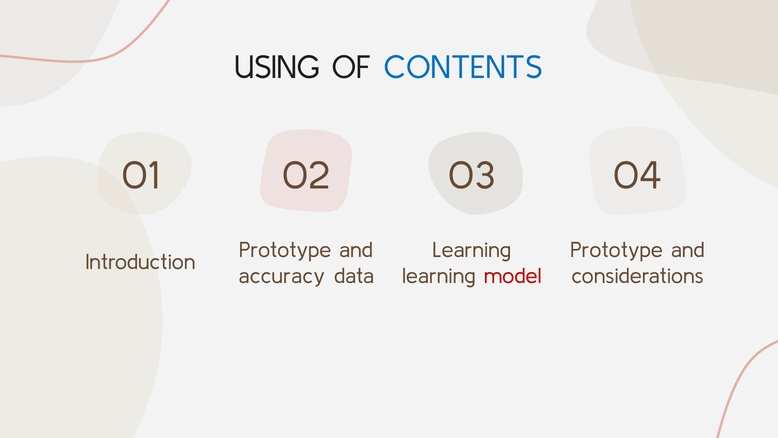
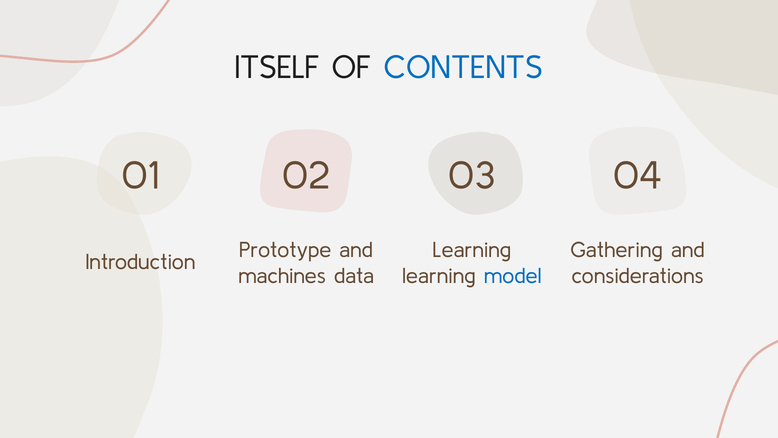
USING: USING -> ITSELF (277, 67)
Prototype: Prototype -> Gathering (617, 250)
accuracy: accuracy -> machines (282, 276)
model colour: red -> blue (513, 276)
